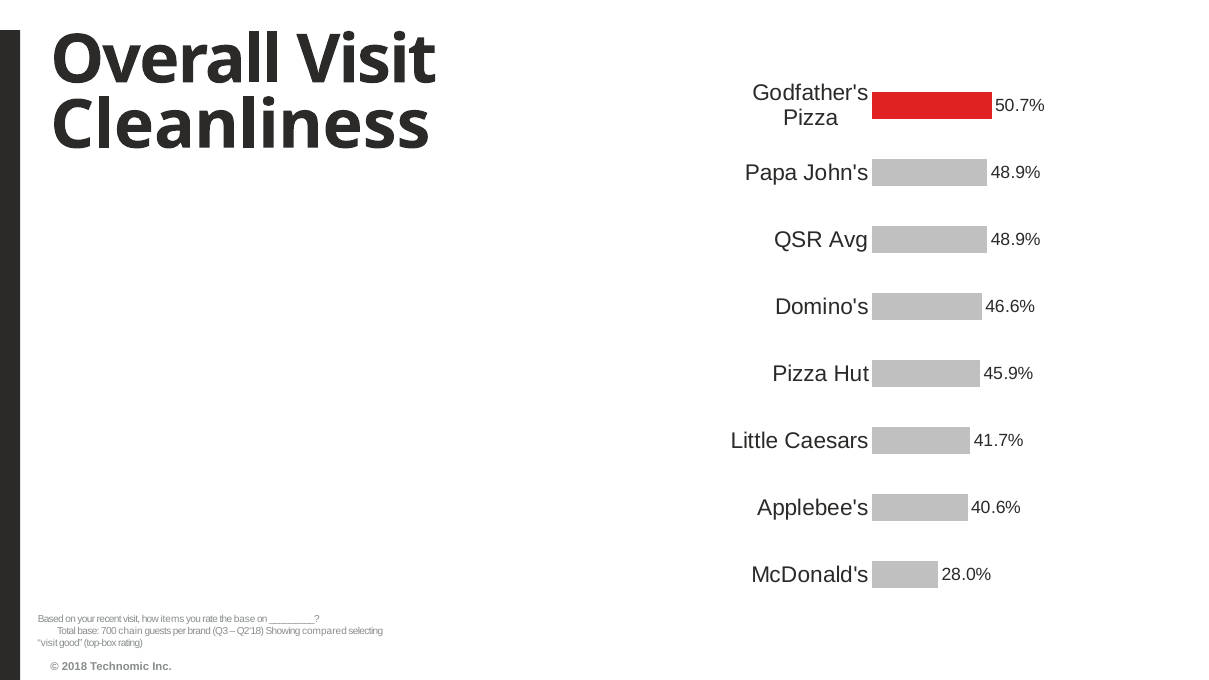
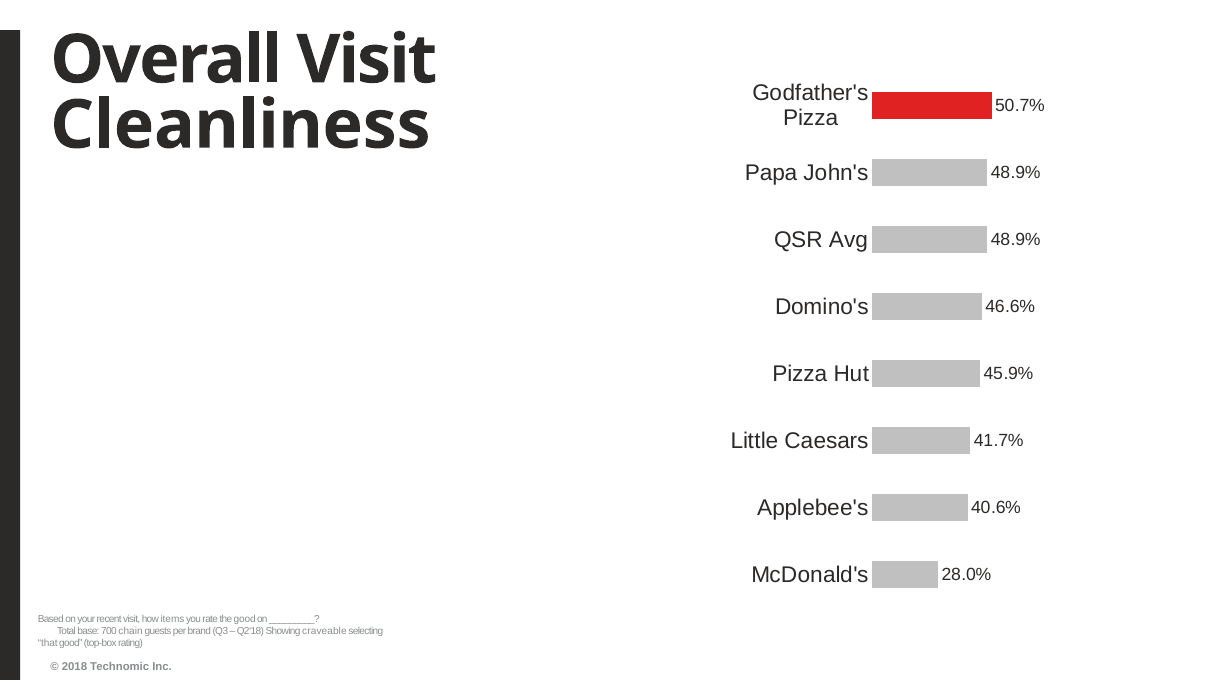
the base: base -> good (245, 619)
compared: compared -> craveable (324, 631)
visit: visit -> that (48, 643)
